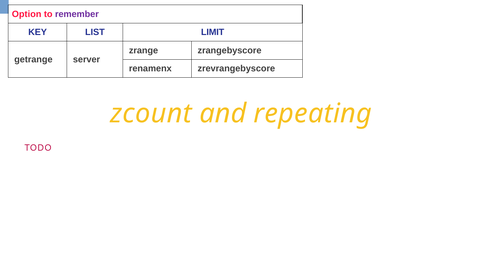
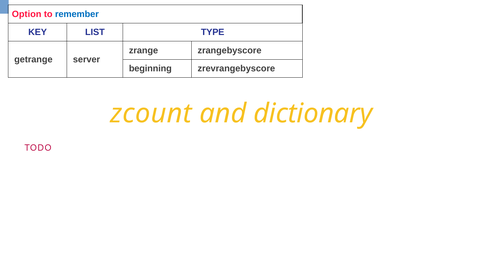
remember colour: purple -> blue (77, 14)
LIMIT: LIMIT -> TYPE (213, 32)
renamenx: renamenx -> beginning (150, 68)
repeating: repeating -> dictionary (313, 114)
